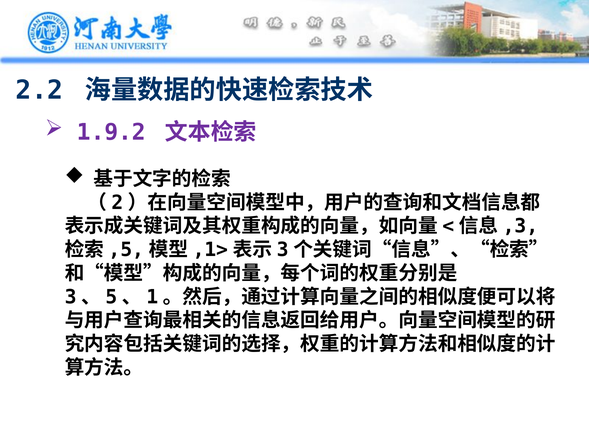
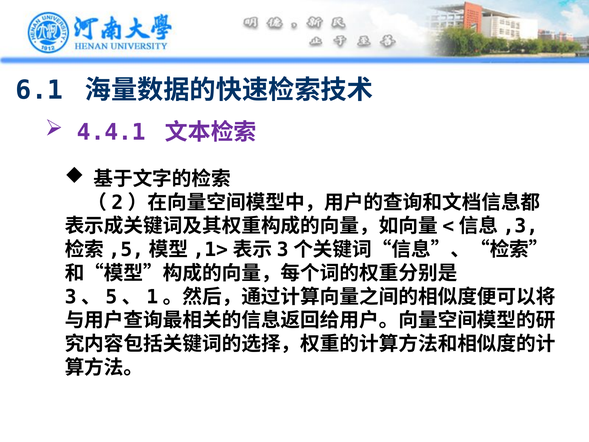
2.2: 2.2 -> 6.1 (39, 90)
1.9.2: 1.9.2 -> 4.4.1 (111, 132)
